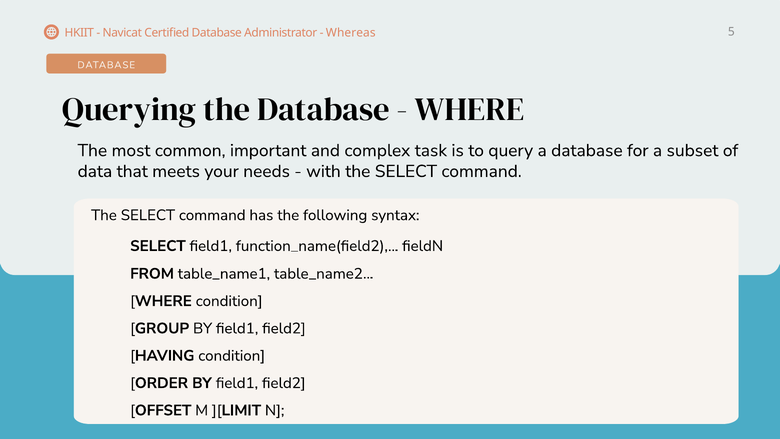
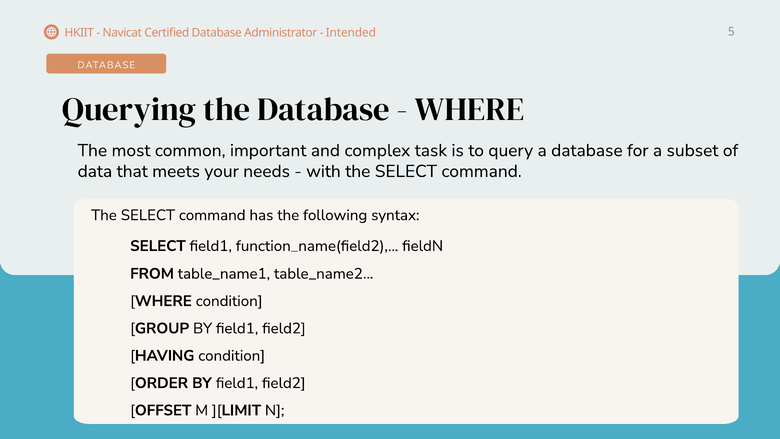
Whereas: Whereas -> Intended (351, 33)
